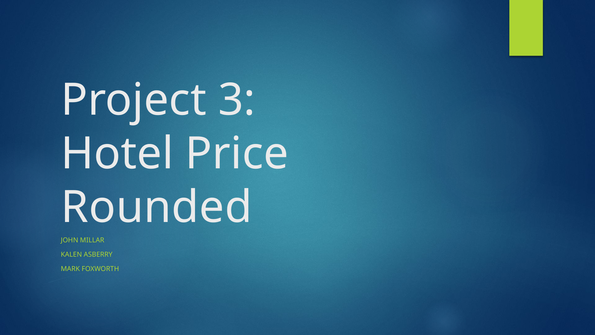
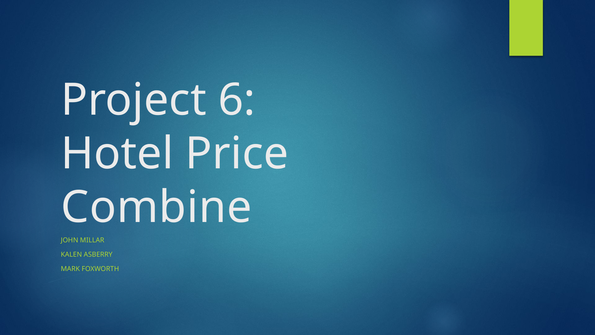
3: 3 -> 6 (237, 100)
Rounded: Rounded -> Combine (156, 207)
